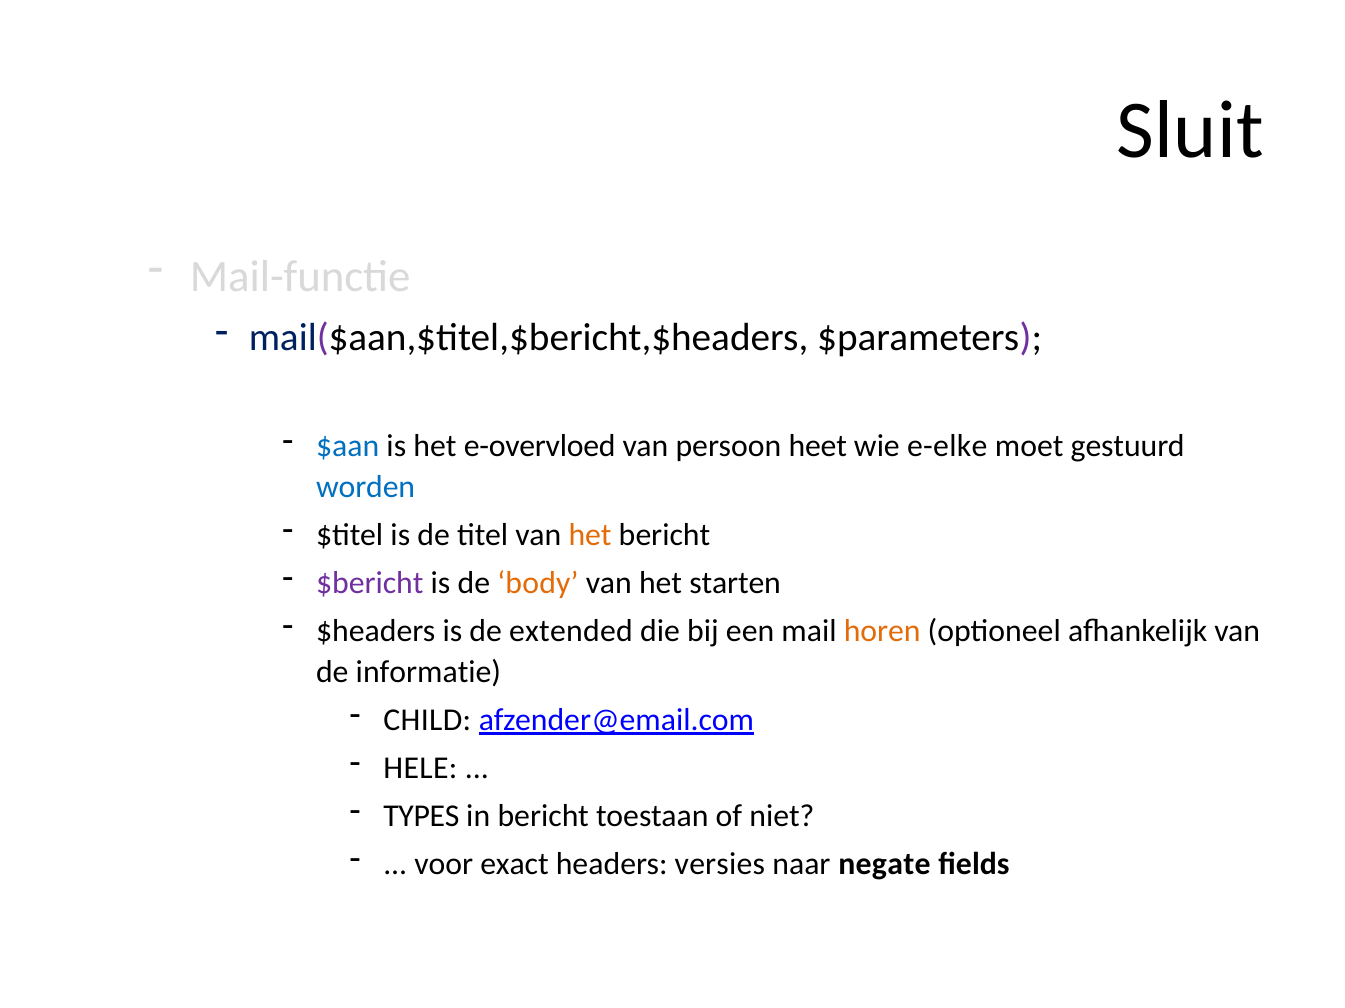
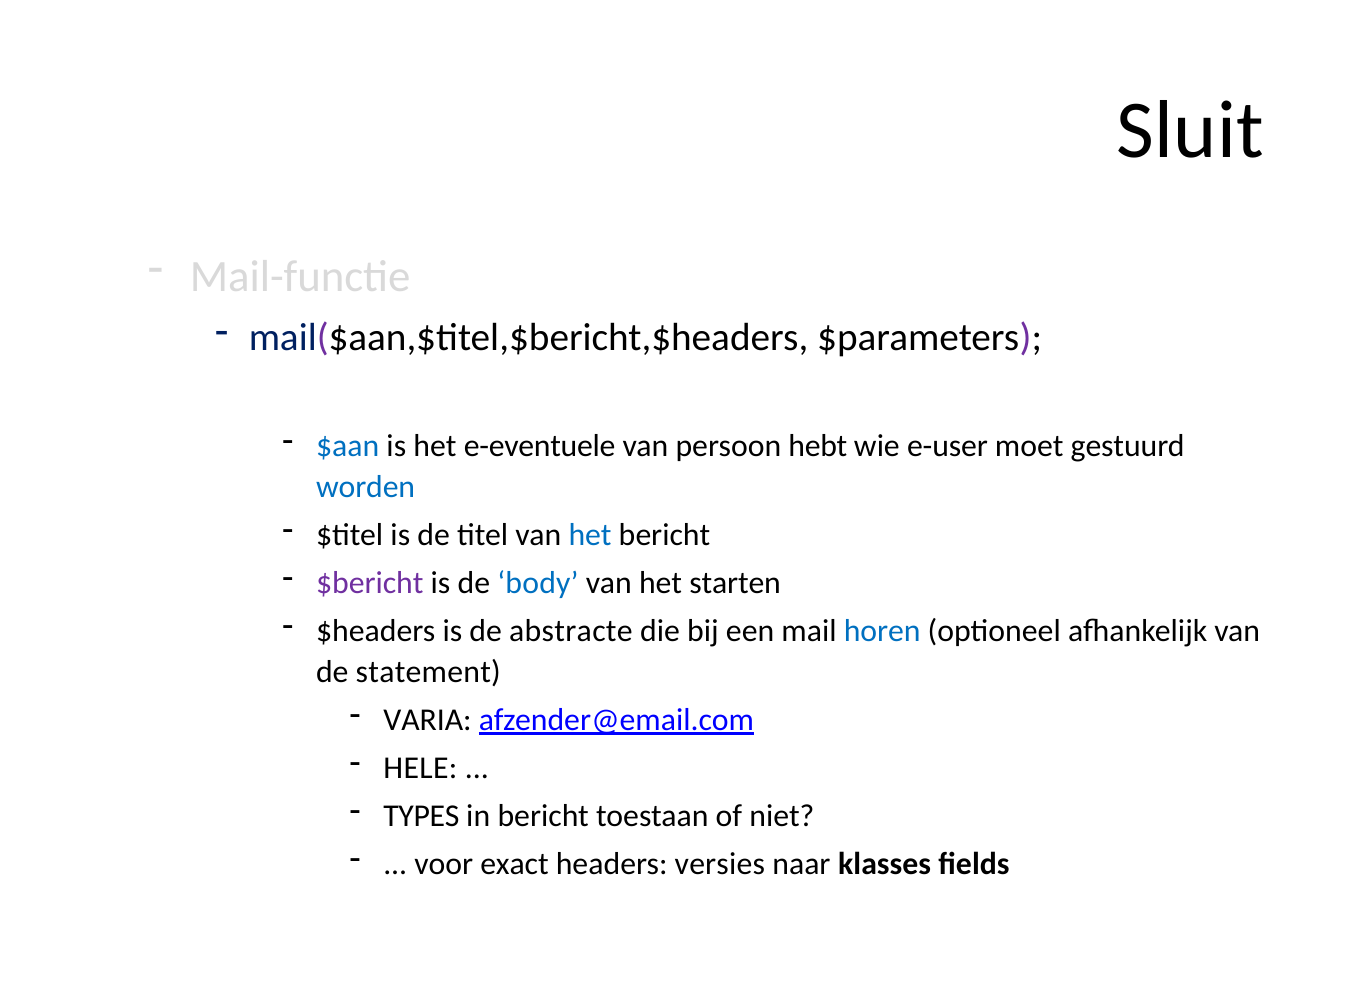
e-overvloed: e-overvloed -> e-eventuele (540, 446)
heet: heet -> hebt (818, 446)
e-elke: e-elke -> e-user (947, 446)
het colour: orange -> blue (590, 535)
body colour: orange -> blue (538, 583)
extended: extended -> abstracte (571, 631)
horen colour: orange -> blue (882, 631)
informatie: informatie -> statement (428, 672)
CHILD: CHILD -> VARIA (427, 720)
negate: negate -> klasses (885, 864)
